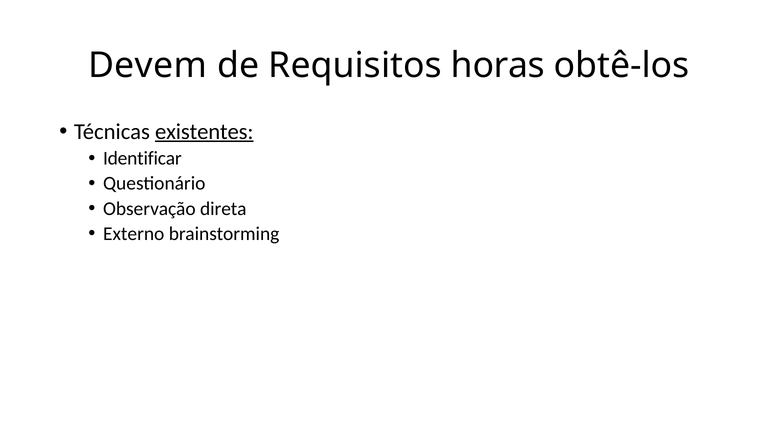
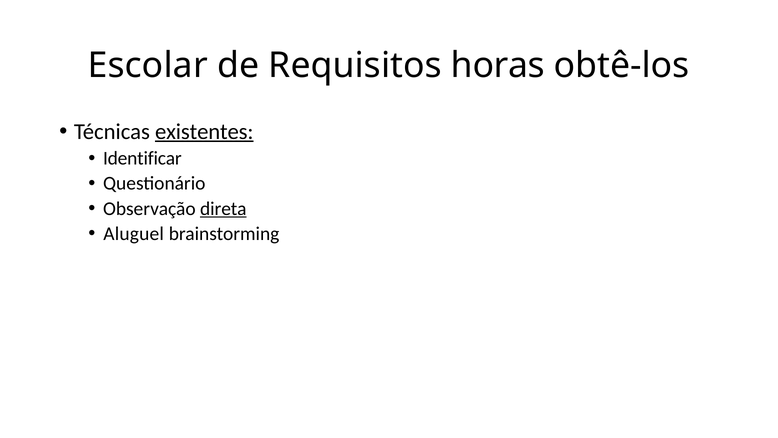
Devem: Devem -> Escolar (148, 65)
direta underline: none -> present (223, 208)
Externo: Externo -> Aluguel (134, 233)
